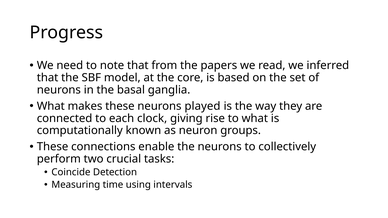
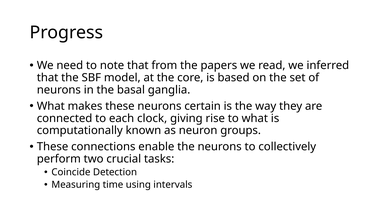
played: played -> certain (203, 106)
